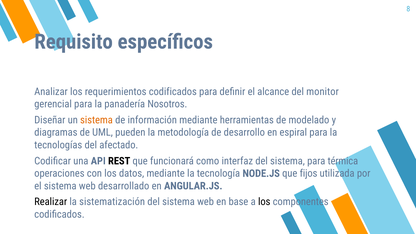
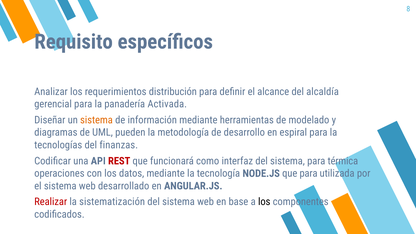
requerimientos codificados: codificados -> distribución (173, 92)
monitor: monitor -> alcaldía (323, 92)
Nosotros: Nosotros -> Activada (167, 104)
afectado: afectado -> finanzas (119, 145)
REST colour: black -> red (119, 161)
que fijos: fijos -> para (309, 173)
Realizar colour: black -> red (51, 202)
